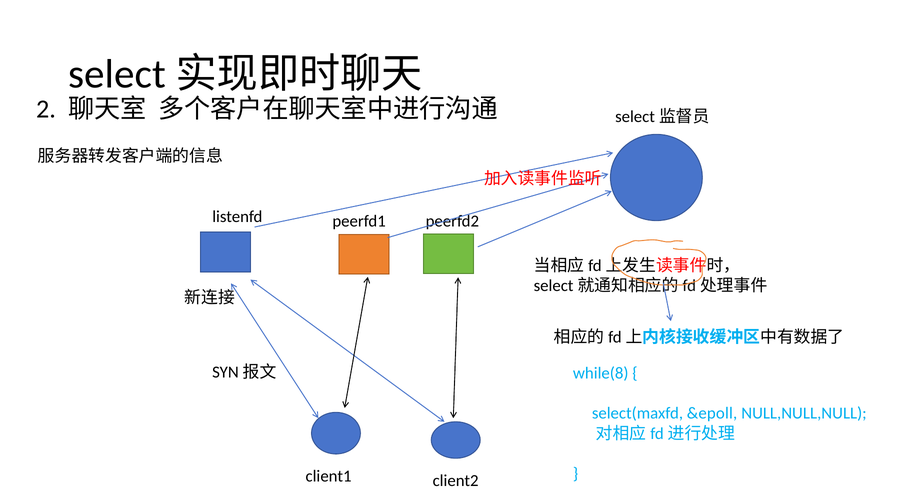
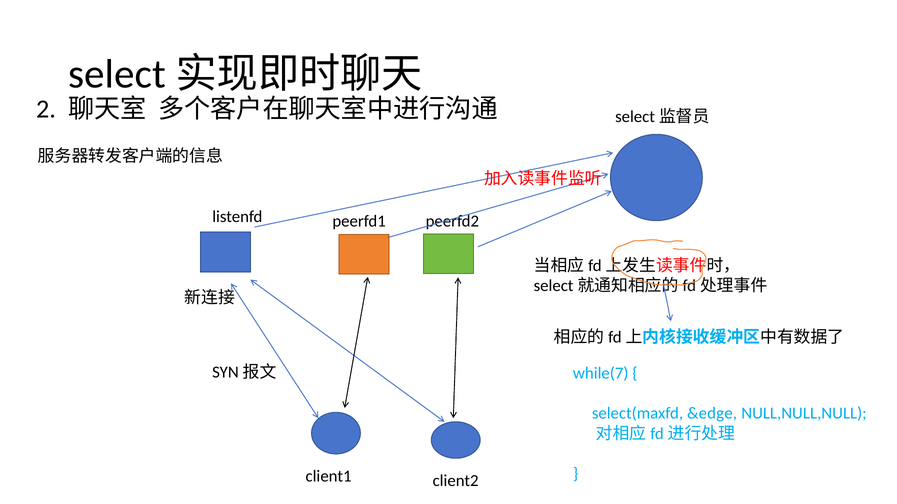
while(8: while(8 -> while(7 (601, 373)
&epoll: &epoll -> &edge (712, 414)
